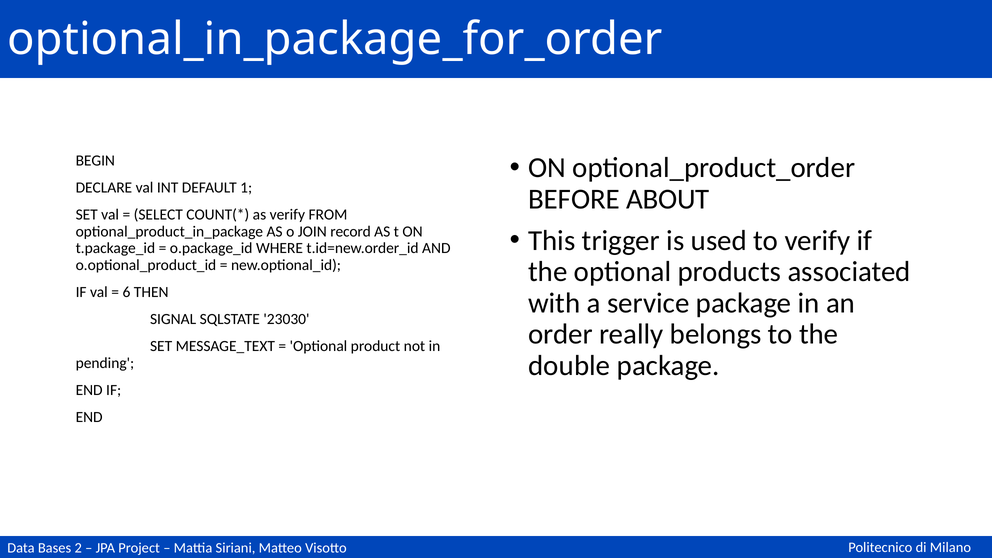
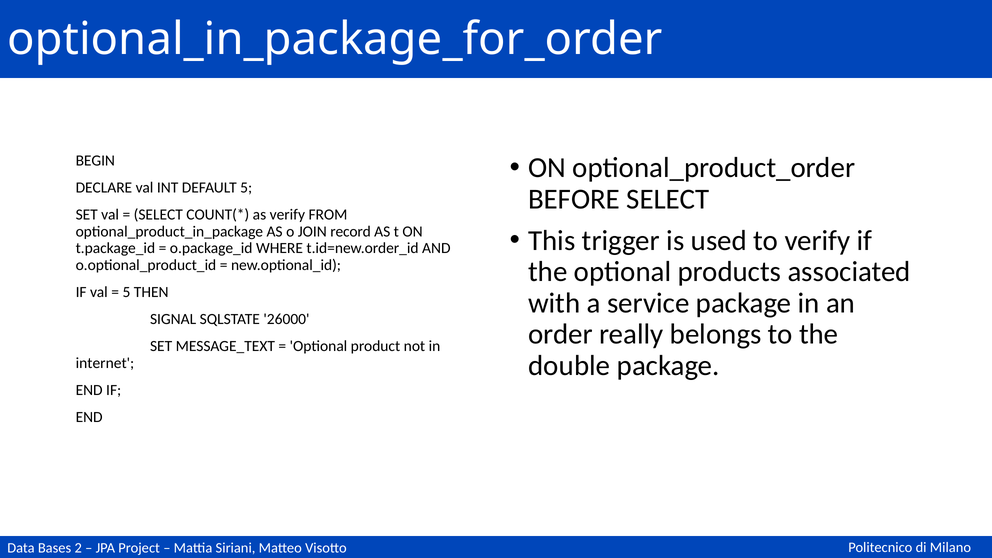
DEFAULT 1: 1 -> 5 (246, 188)
BEFORE ABOUT: ABOUT -> SELECT (668, 199)
6: 6 -> 5 (126, 292)
23030: 23030 -> 26000 (286, 319)
pending: pending -> internet (105, 363)
